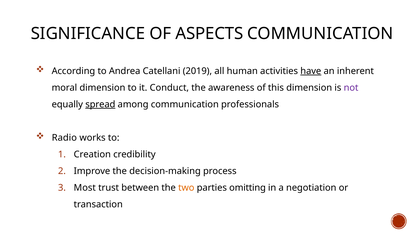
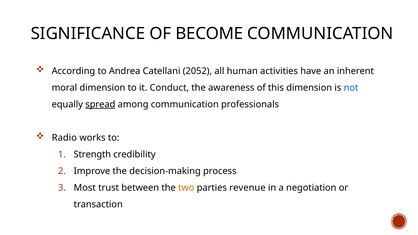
ASPECTS: ASPECTS -> BECOME (209, 34)
2019: 2019 -> 2052 (197, 71)
have underline: present -> none (311, 71)
not colour: purple -> blue (351, 88)
Creation: Creation -> Strength (92, 155)
omitting: omitting -> revenue (247, 188)
